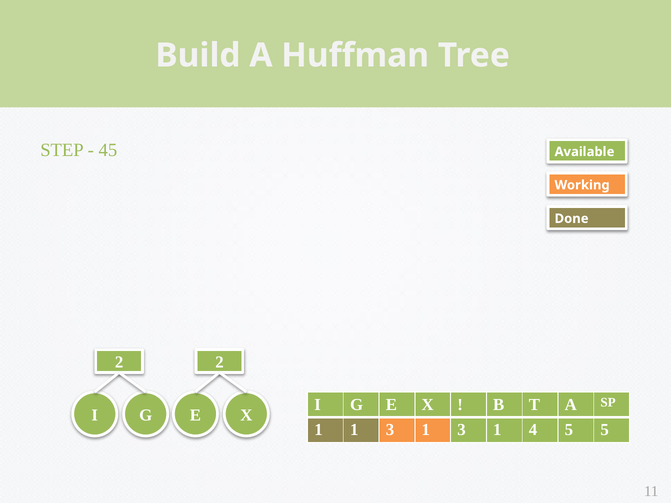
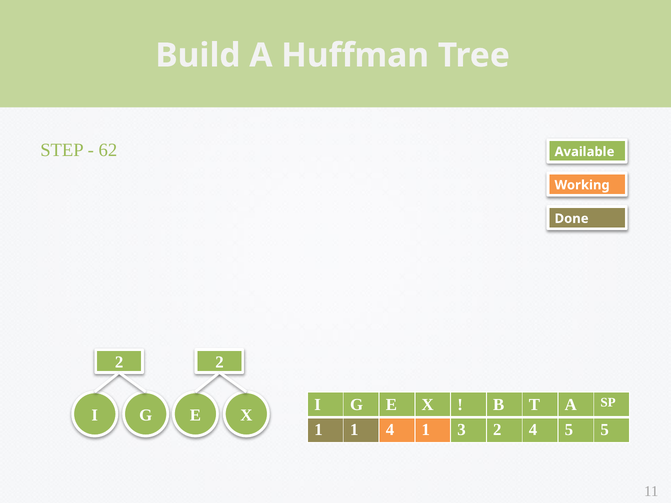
45: 45 -> 62 (108, 150)
1 1 3: 3 -> 4 (390, 430)
1: 1 -> 2 (497, 430)
